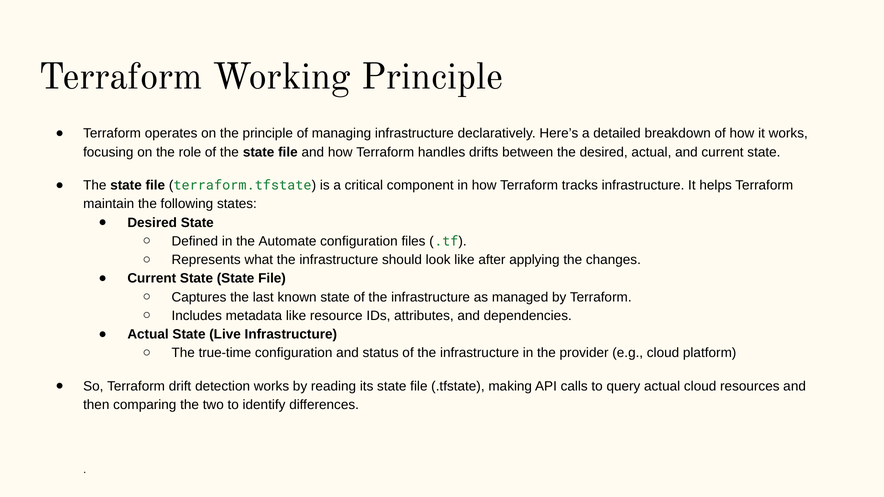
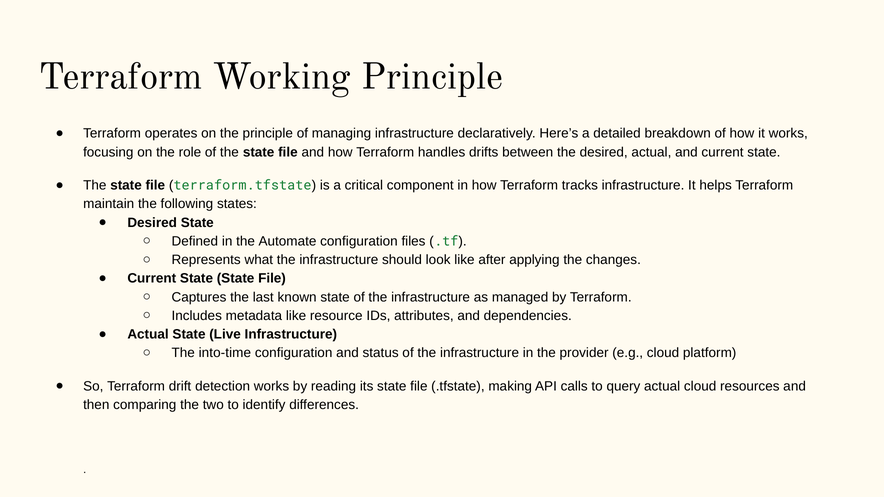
true-time: true-time -> into-time (225, 353)
